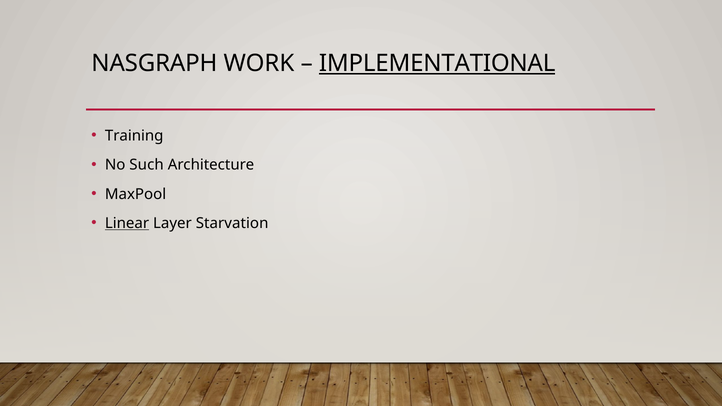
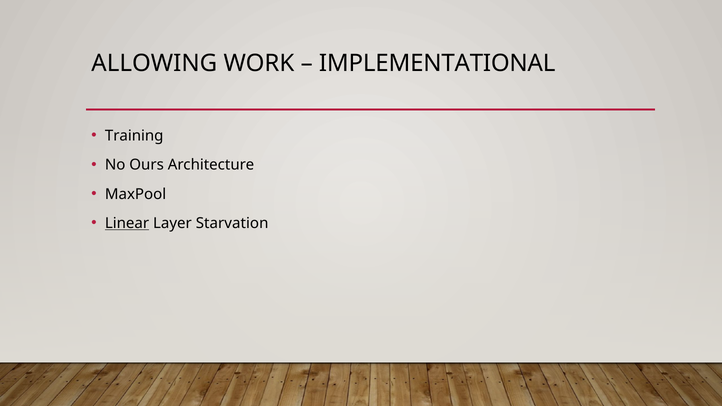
NASGRAPH: NASGRAPH -> ALLOWING (154, 63)
IMPLEMENTATIONAL underline: present -> none (437, 63)
Such: Such -> Ours (147, 165)
